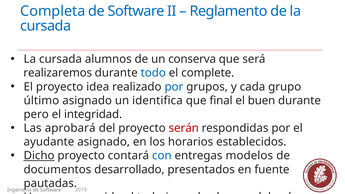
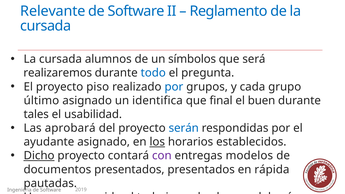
Completa: Completa -> Relevante (53, 11)
conserva: conserva -> símbolos (192, 59)
complete: complete -> pregunta (208, 73)
idea: idea -> piso (98, 87)
pero: pero -> tales (36, 114)
integridad: integridad -> usabilidad (93, 114)
serán colour: red -> blue (184, 128)
los underline: none -> present (157, 142)
con colour: blue -> purple (162, 156)
documentos desarrollado: desarrollado -> presentados (129, 170)
fuente: fuente -> rápida (272, 170)
